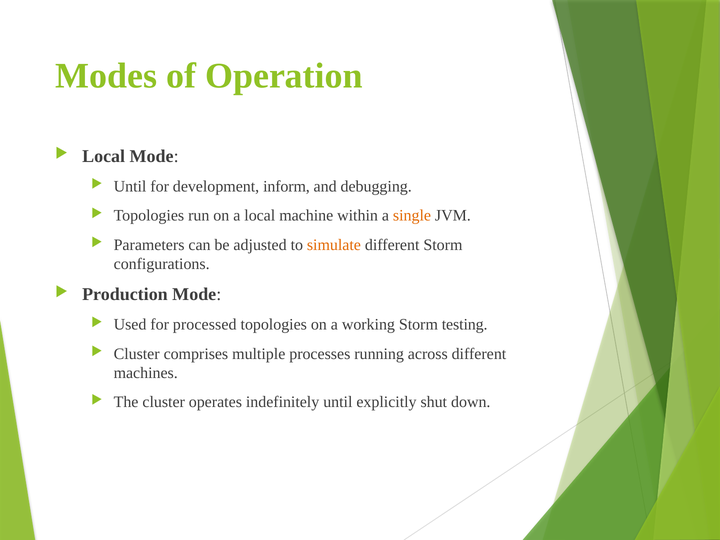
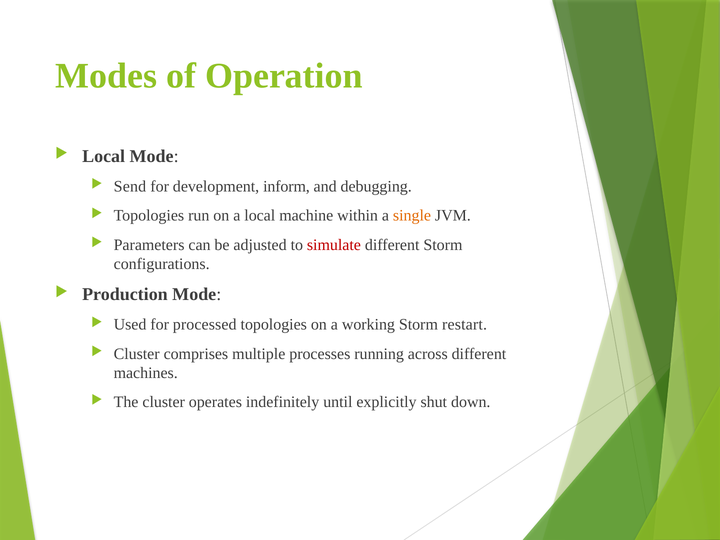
Until: Until -> Send (130, 186)
simulate colour: orange -> red (334, 245)
testing: testing -> restart (465, 325)
